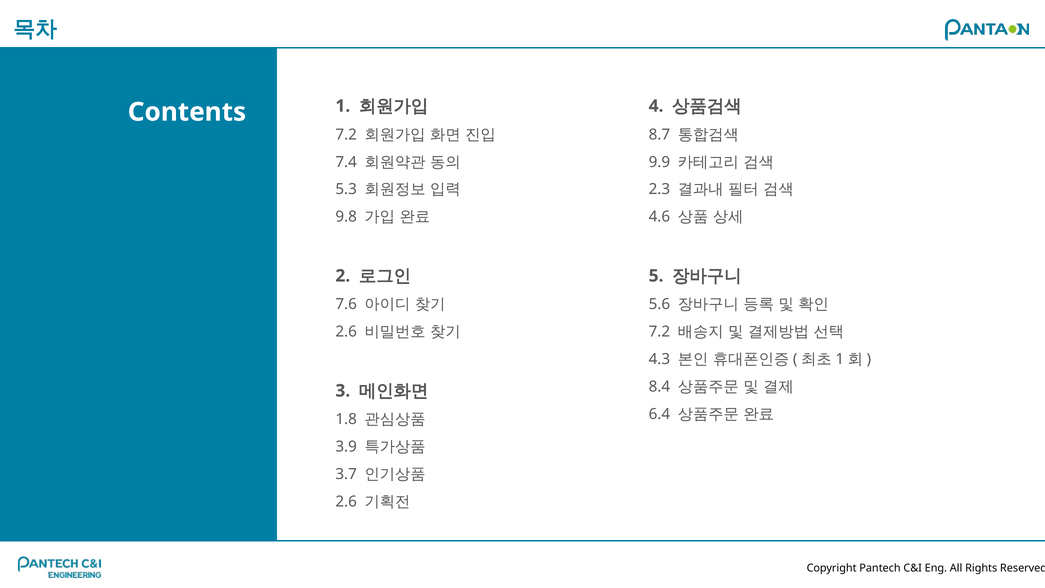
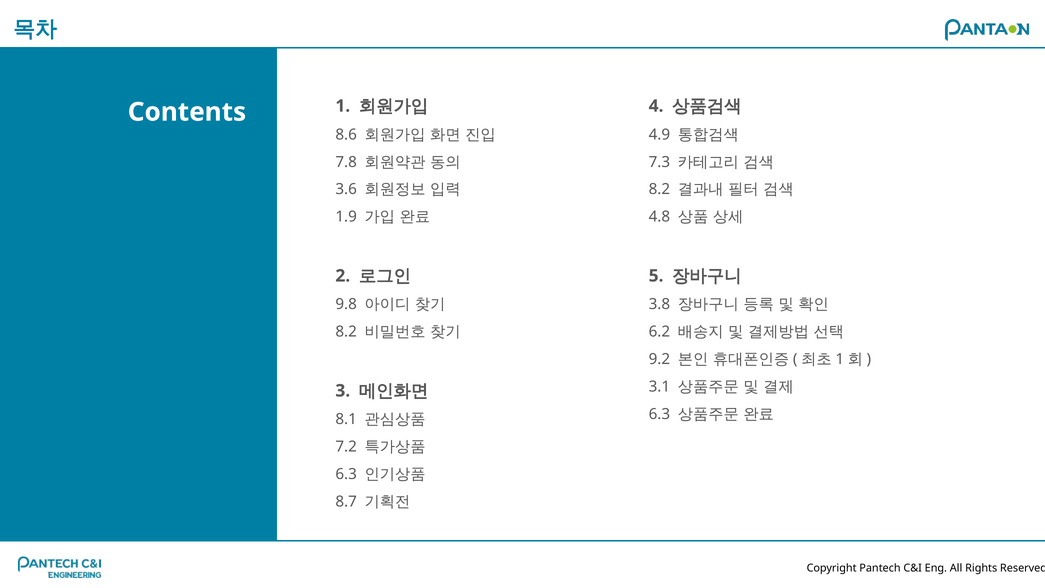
7.2: 7.2 -> 8.6 (346, 135)
8.7: 8.7 -> 4.9 (659, 135)
7.4: 7.4 -> 7.8 (346, 162)
9.9: 9.9 -> 7.3 (659, 162)
5.3: 5.3 -> 3.6 (346, 189)
2.3: 2.3 -> 8.2 (659, 189)
9.8: 9.8 -> 1.9 (346, 217)
4.6: 4.6 -> 4.8 (659, 217)
7.6: 7.6 -> 9.8 (346, 304)
5.6: 5.6 -> 3.8 (659, 304)
2.6: 2.6 -> 8.2 (346, 332)
7.2: 7.2 -> 6.2 (659, 332)
4.3: 4.3 -> 9.2 (659, 359)
8.4: 8.4 -> 3.1 (659, 387)
6.4: 6.4 -> 6.3 (659, 414)
1.8: 1.8 -> 8.1 (346, 419)
3.9: 3.9 -> 7.2 (346, 447)
3.7: 3.7 -> 6.3 (346, 474)
2.6: 2.6 -> 8.7 (346, 502)
